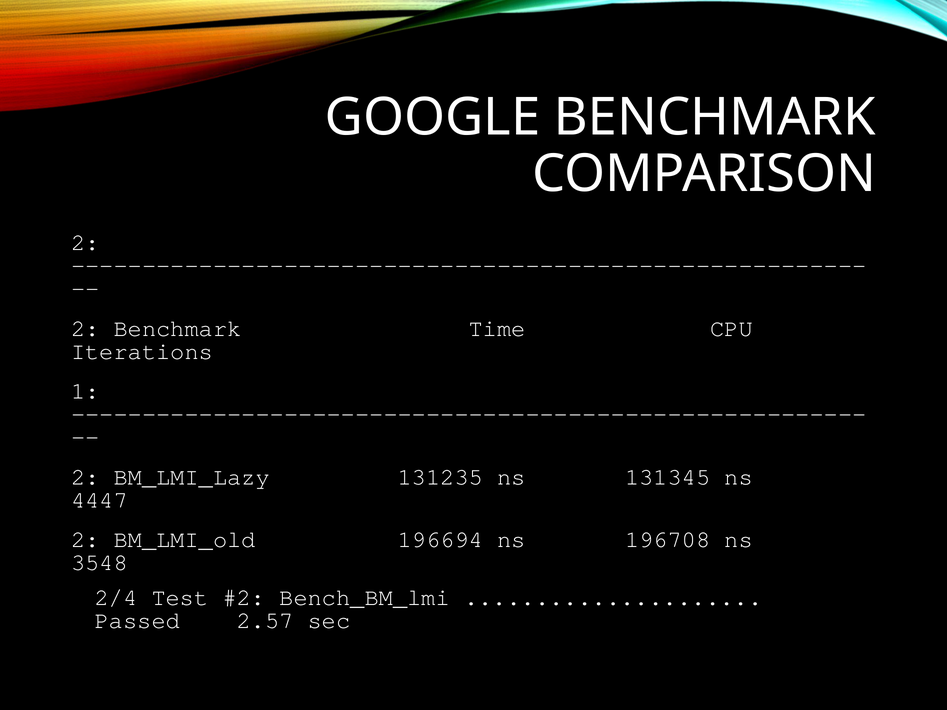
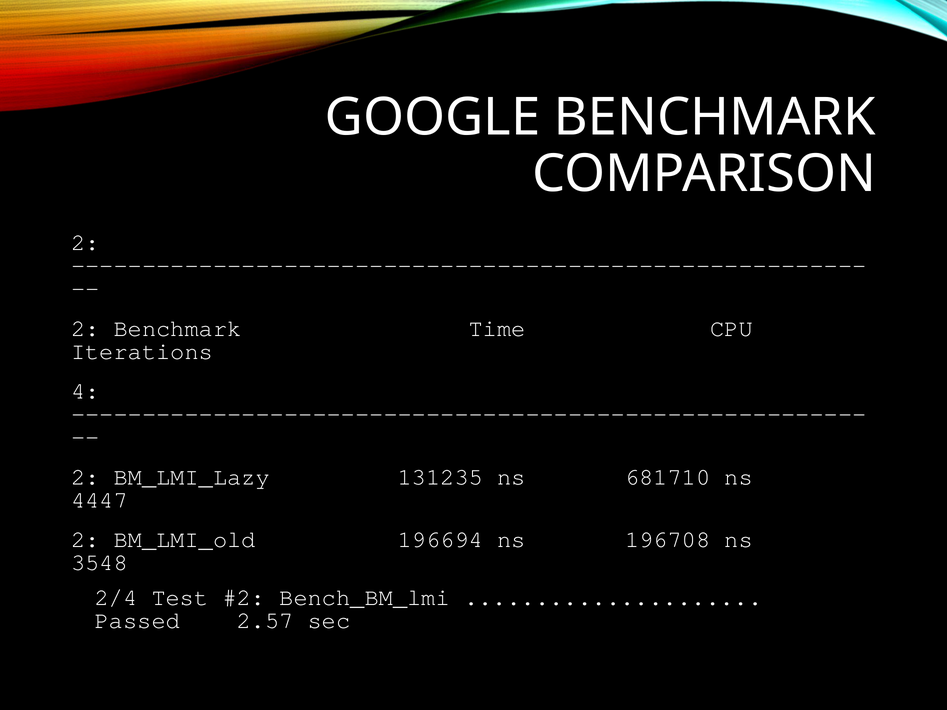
1: 1 -> 4 (85, 391)
131345: 131345 -> 681710 (668, 477)
